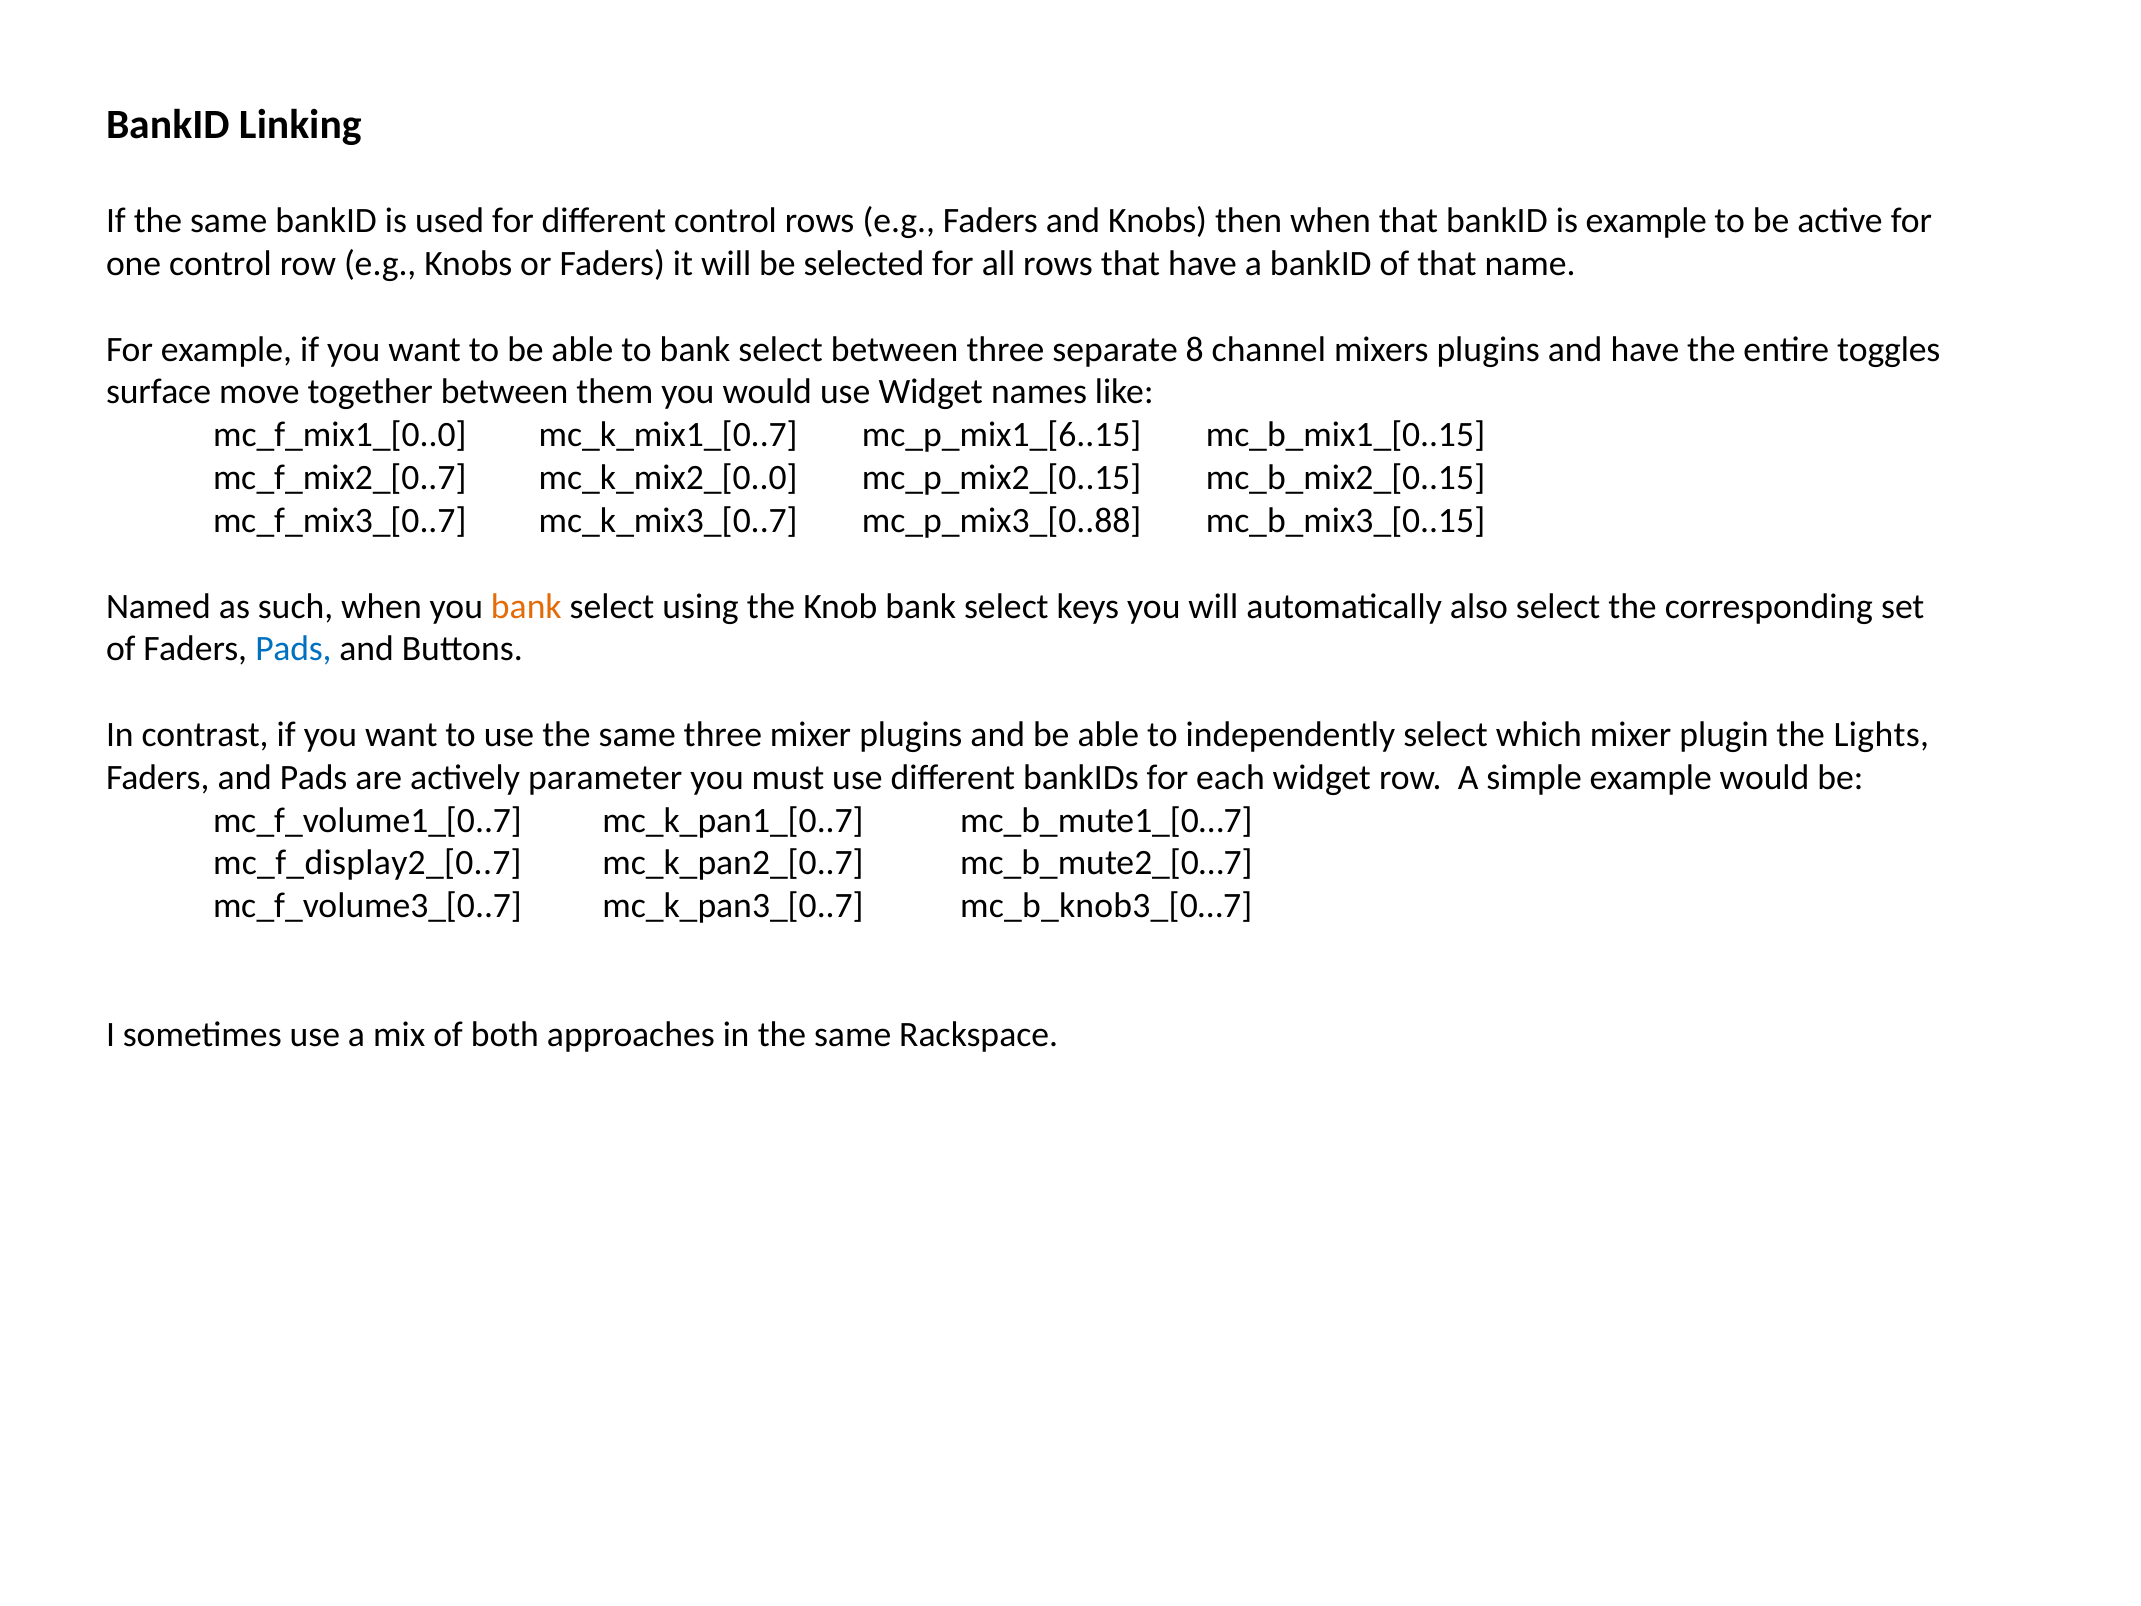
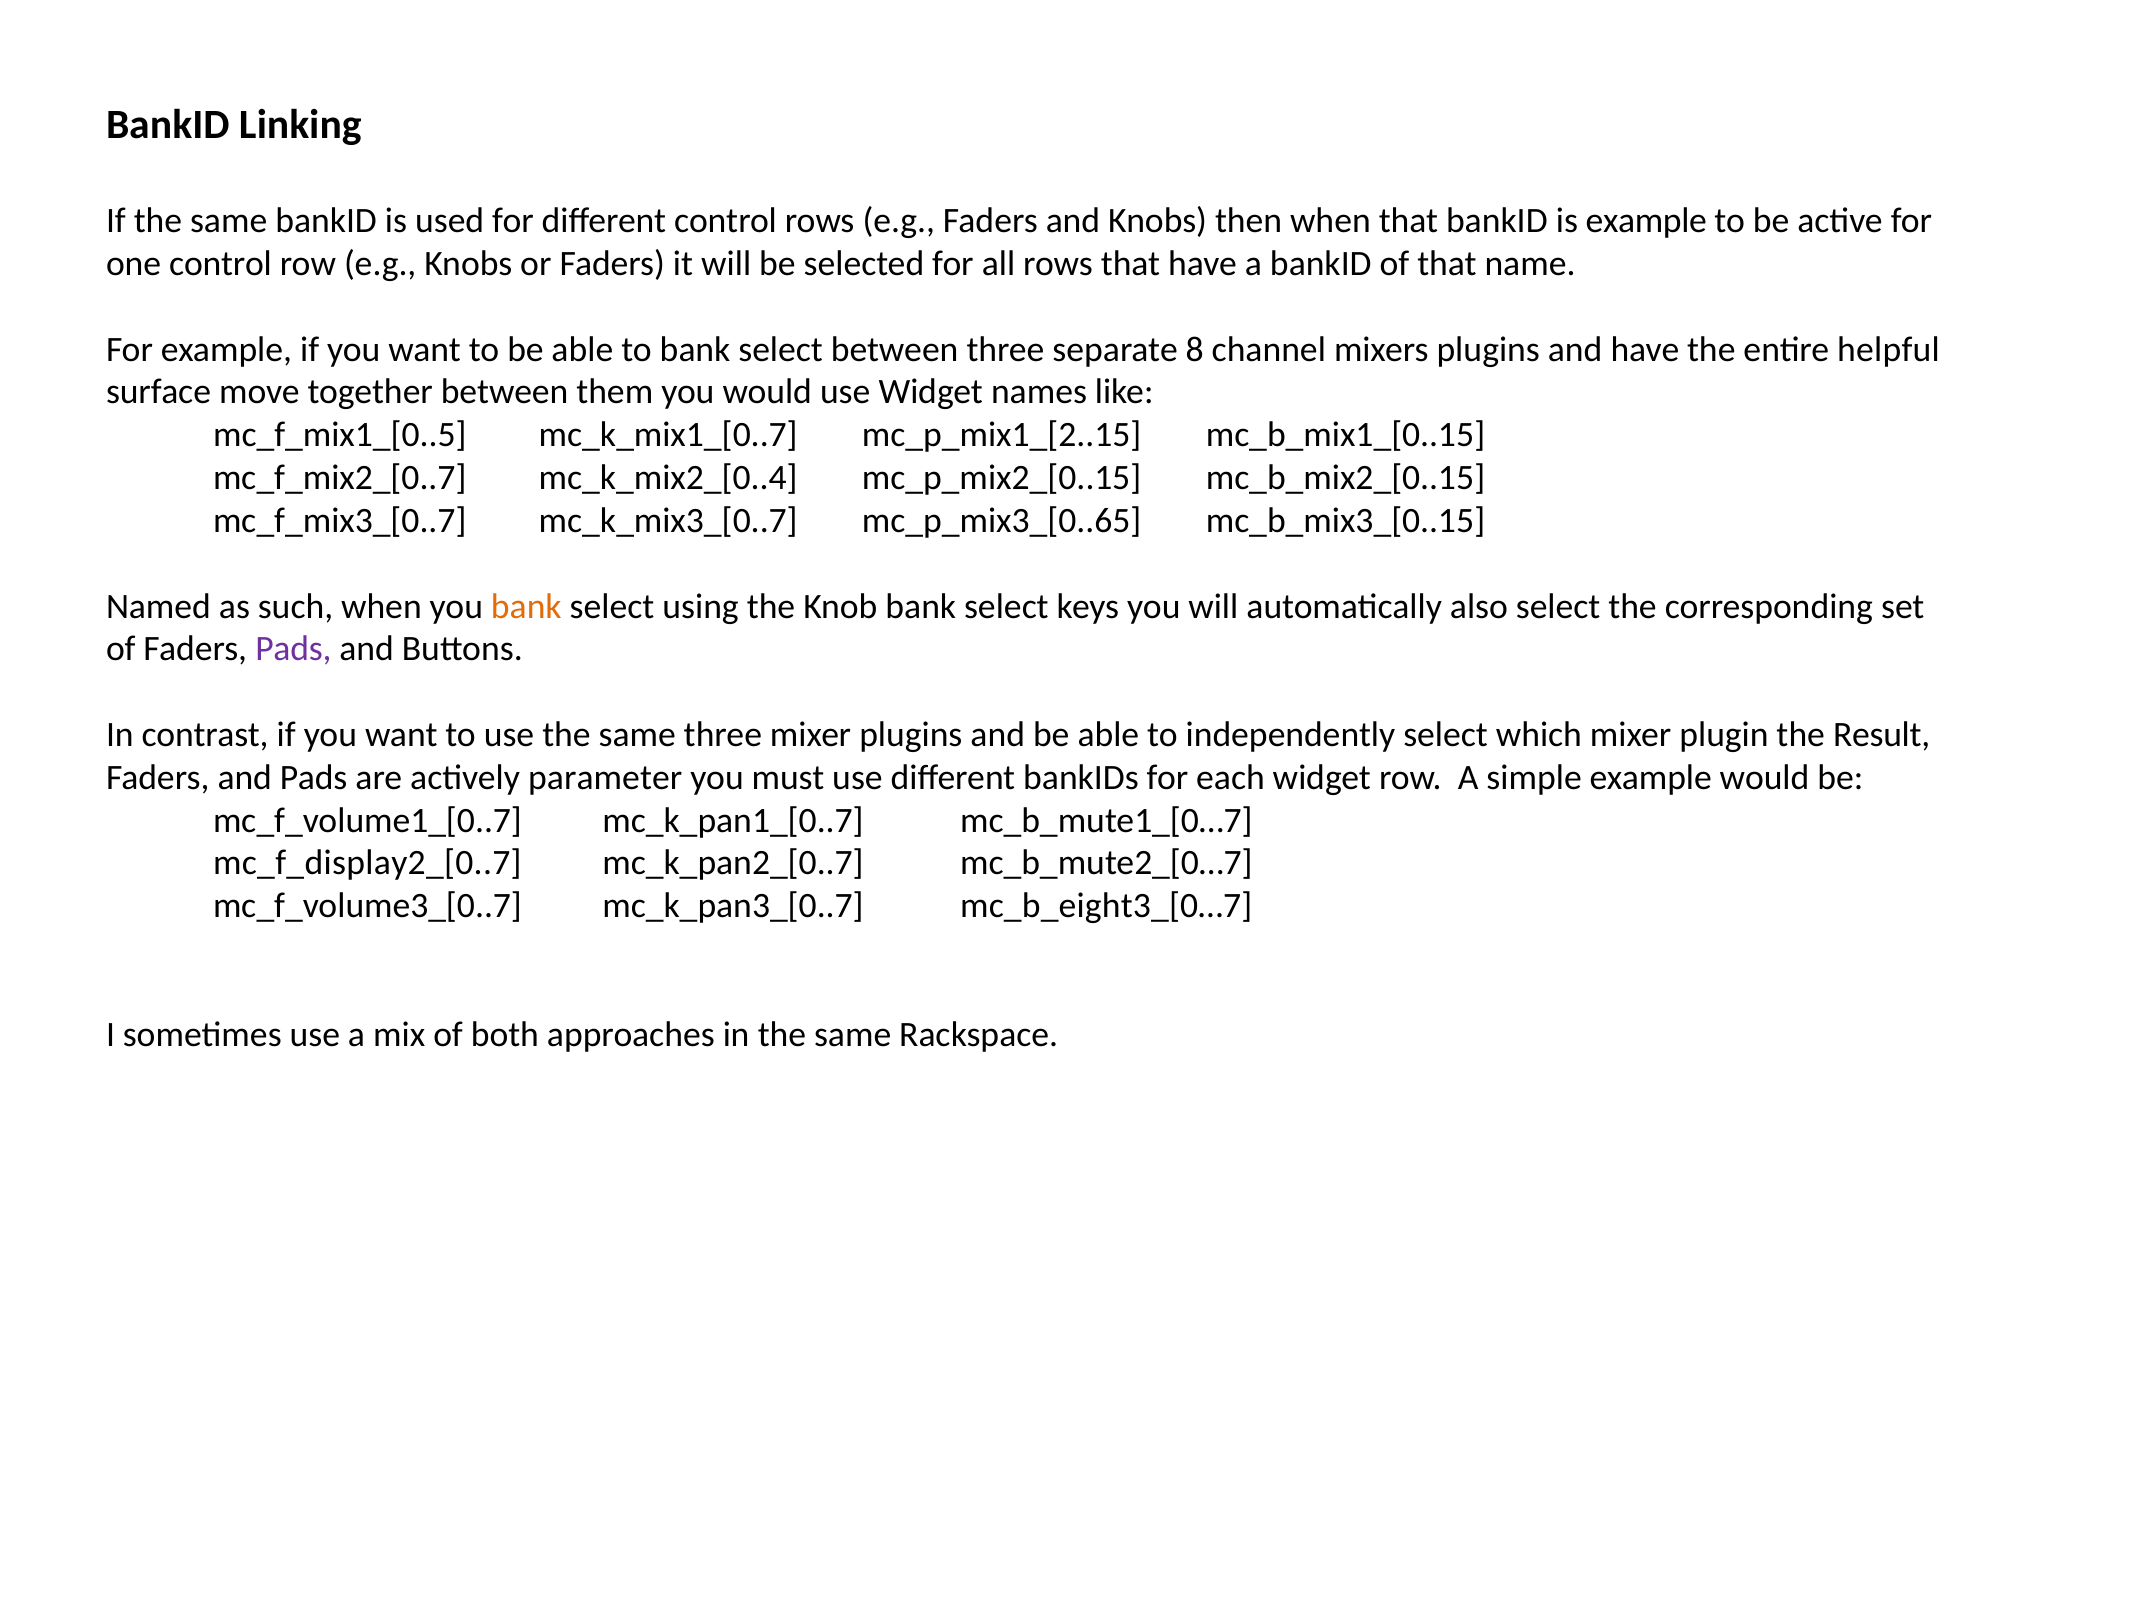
toggles: toggles -> helpful (1889, 349)
mc_f_mix1_[0..0: mc_f_mix1_[0..0 -> mc_f_mix1_[0..5 (340, 435)
mc_p_mix1_[6..15: mc_p_mix1_[6..15 -> mc_p_mix1_[2..15 (1002, 435)
mc_k_mix2_[0..0: mc_k_mix2_[0..0 -> mc_k_mix2_[0..4 (668, 478)
mc_p_mix3_[0..88: mc_p_mix3_[0..88 -> mc_p_mix3_[0..65 (1002, 521)
Pads colour: blue -> purple (293, 649)
Lights: Lights -> Result (1882, 735)
mc_b_knob3_[0…7: mc_b_knob3_[0…7 -> mc_b_eight3_[0…7 (1106, 906)
